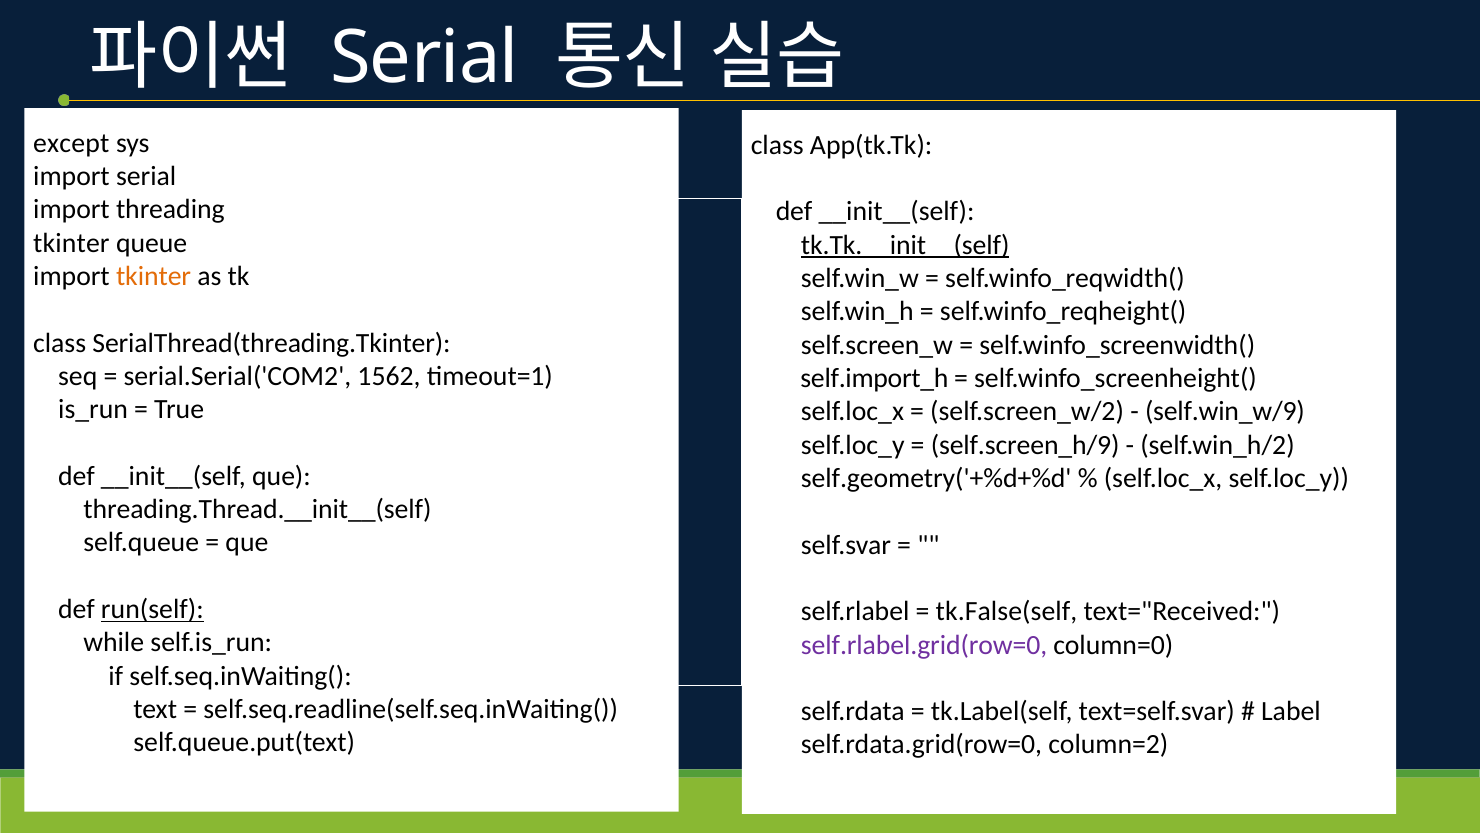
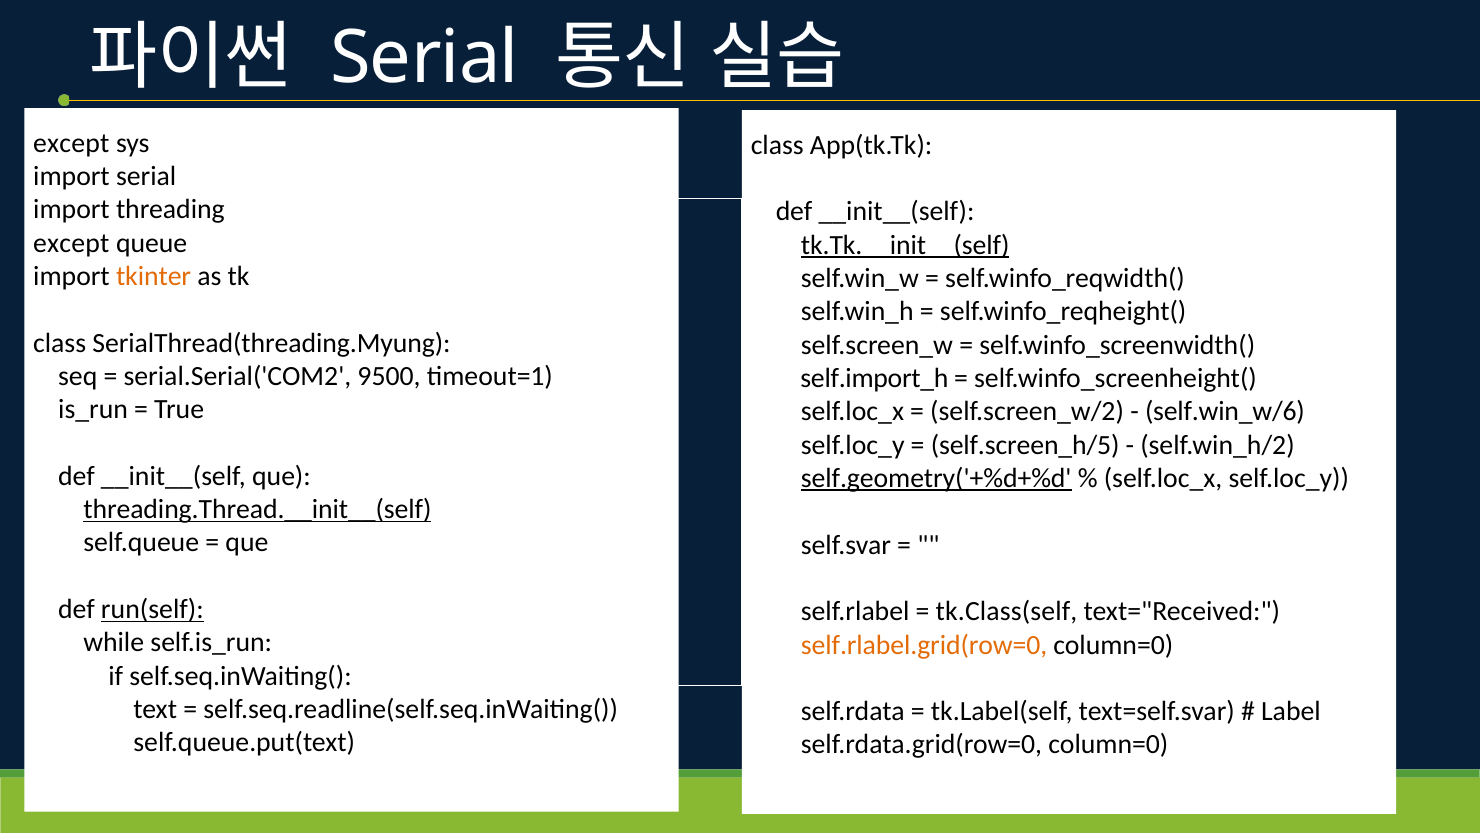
tkinter: tkinter -> except (71, 243)
SerialThread(threading.Tkinter: SerialThread(threading.Tkinter -> SerialThread(threading.Myung (271, 343)
1562: 1562 -> 9500 (389, 376)
self.win_w/9: self.win_w/9 -> self.win_w/6 (1225, 411)
self.screen_h/9: self.screen_h/9 -> self.screen_h/5 (1025, 445)
self.geometry('+%d+%d underline: none -> present (936, 478)
threading.Thread.__init__(self underline: none -> present (257, 509)
tk.False(self: tk.False(self -> tk.Class(self (1007, 611)
self.rlabel.grid(row=0 colour: purple -> orange (924, 644)
self.rdata.grid(row=0 column=2: column=2 -> column=0 (1108, 744)
